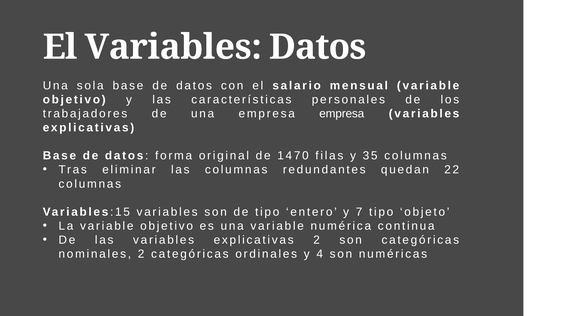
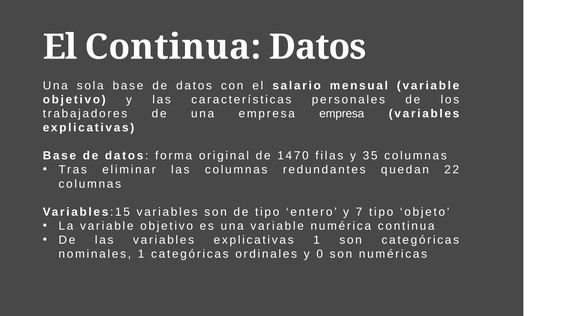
El Variables: Variables -> Continua (173, 47)
explicativas 2: 2 -> 1 (317, 240)
nominales 2: 2 -> 1 (141, 254)
4: 4 -> 0 (320, 254)
